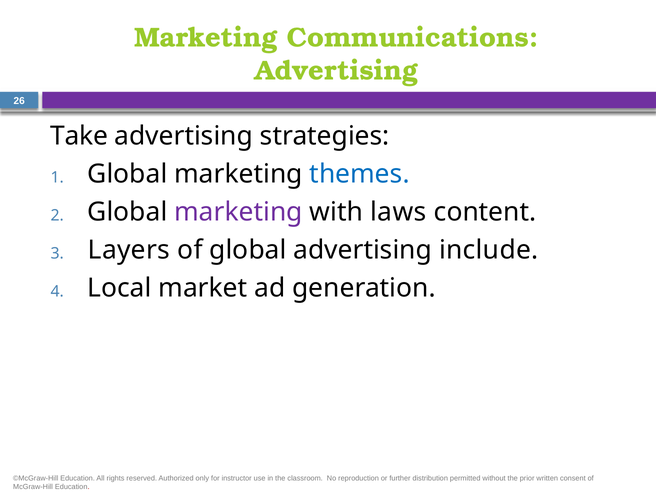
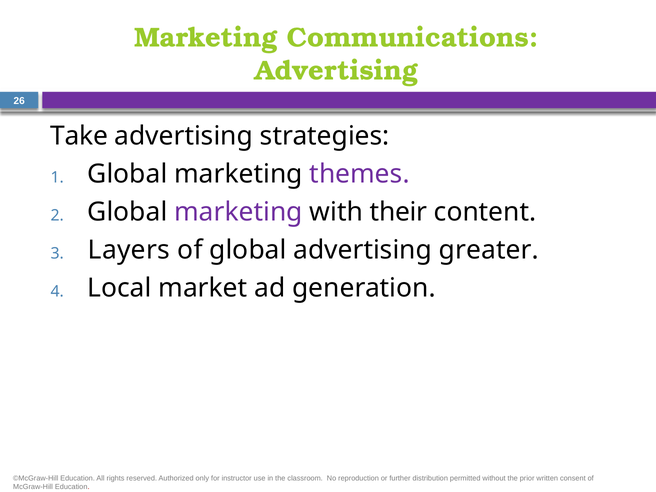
themes colour: blue -> purple (360, 174)
laws: laws -> their (399, 212)
include: include -> greater (489, 250)
